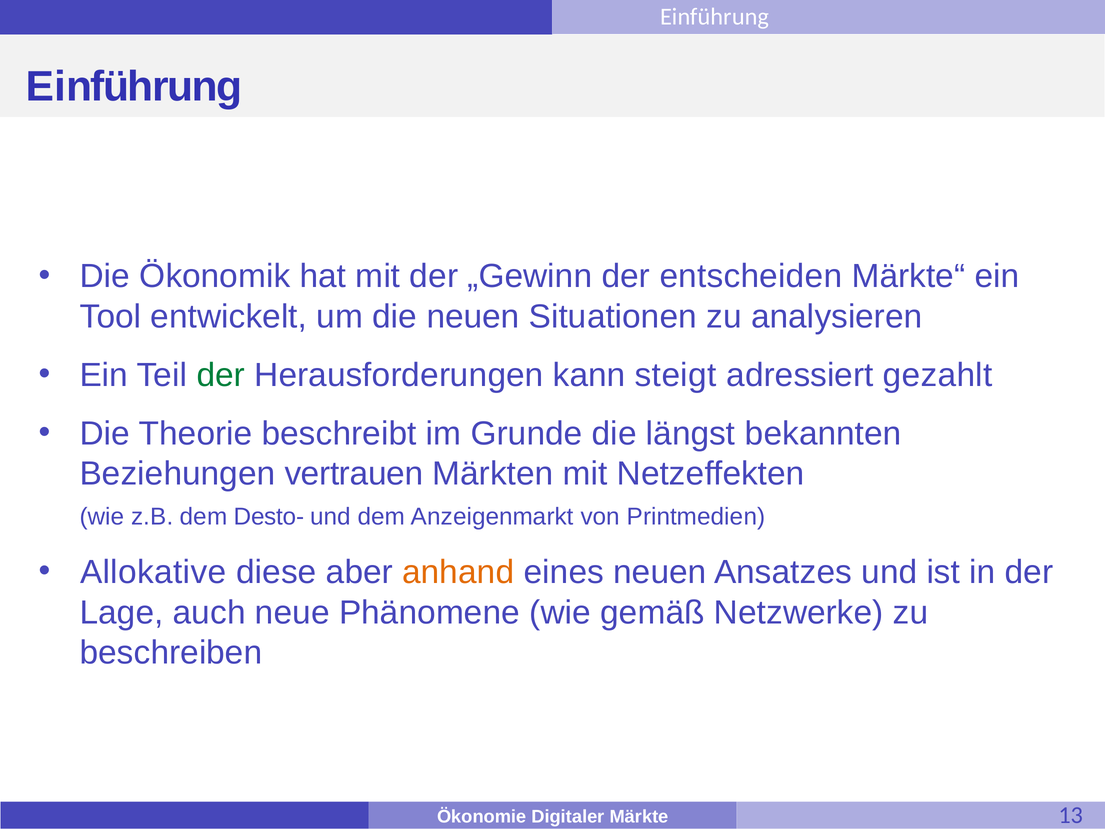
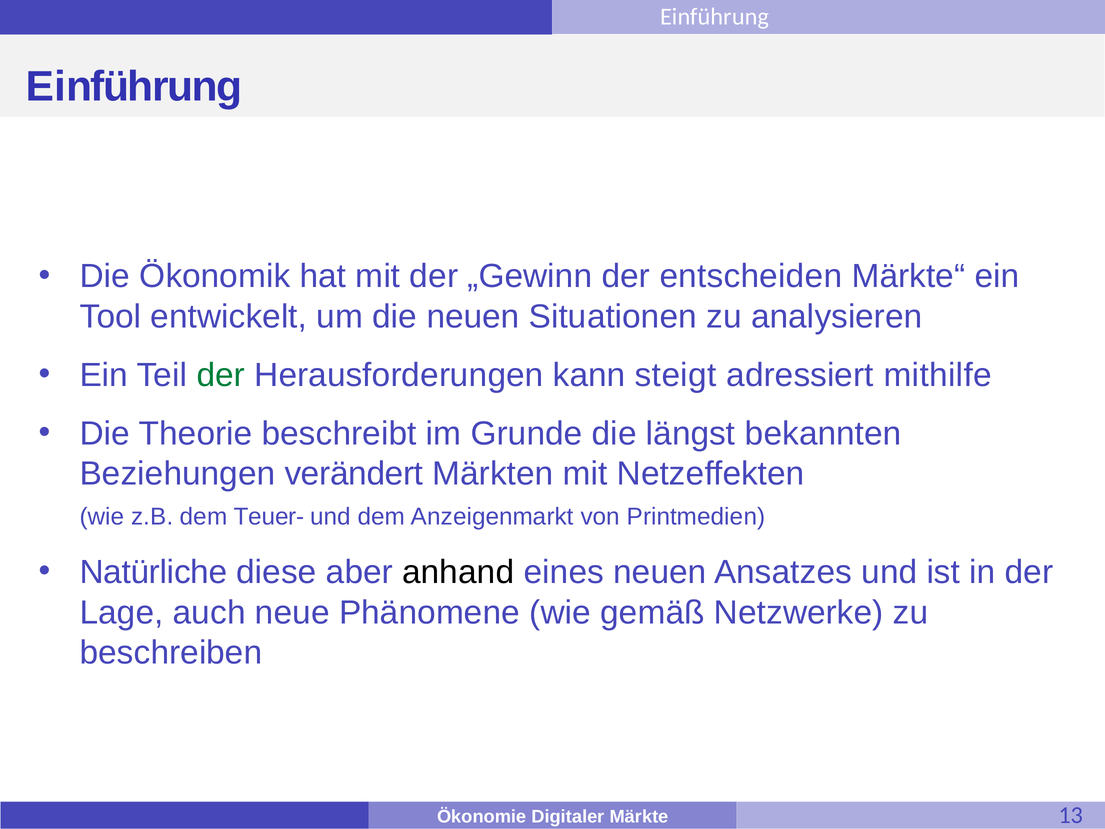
gezahlt: gezahlt -> mithilfe (938, 375)
vertrauen: vertrauen -> verändert (354, 474)
Desto-: Desto- -> Teuer- (269, 517)
Allokative: Allokative -> Natürliche (153, 573)
anhand colour: orange -> black (458, 573)
